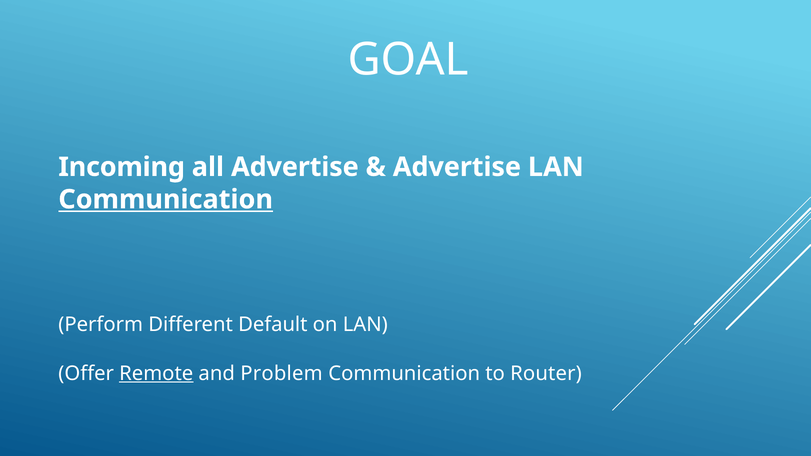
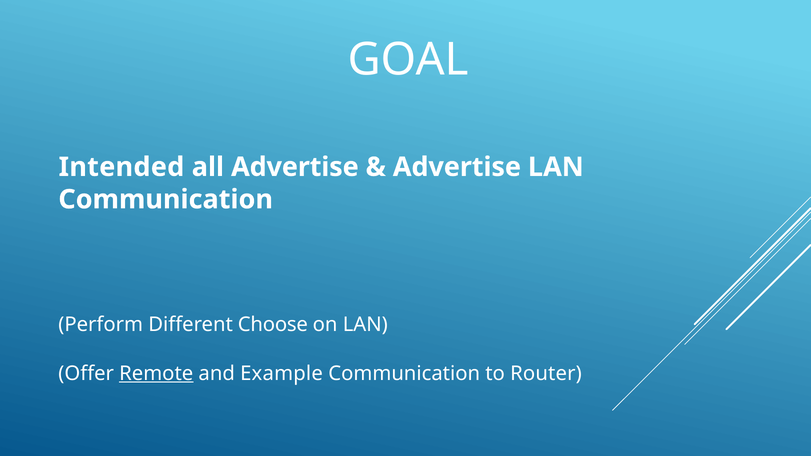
Incoming: Incoming -> Intended (121, 167)
Communication underline: present -> none (166, 200)
Default: Default -> Choose (273, 325)
Problem: Problem -> Example (281, 373)
